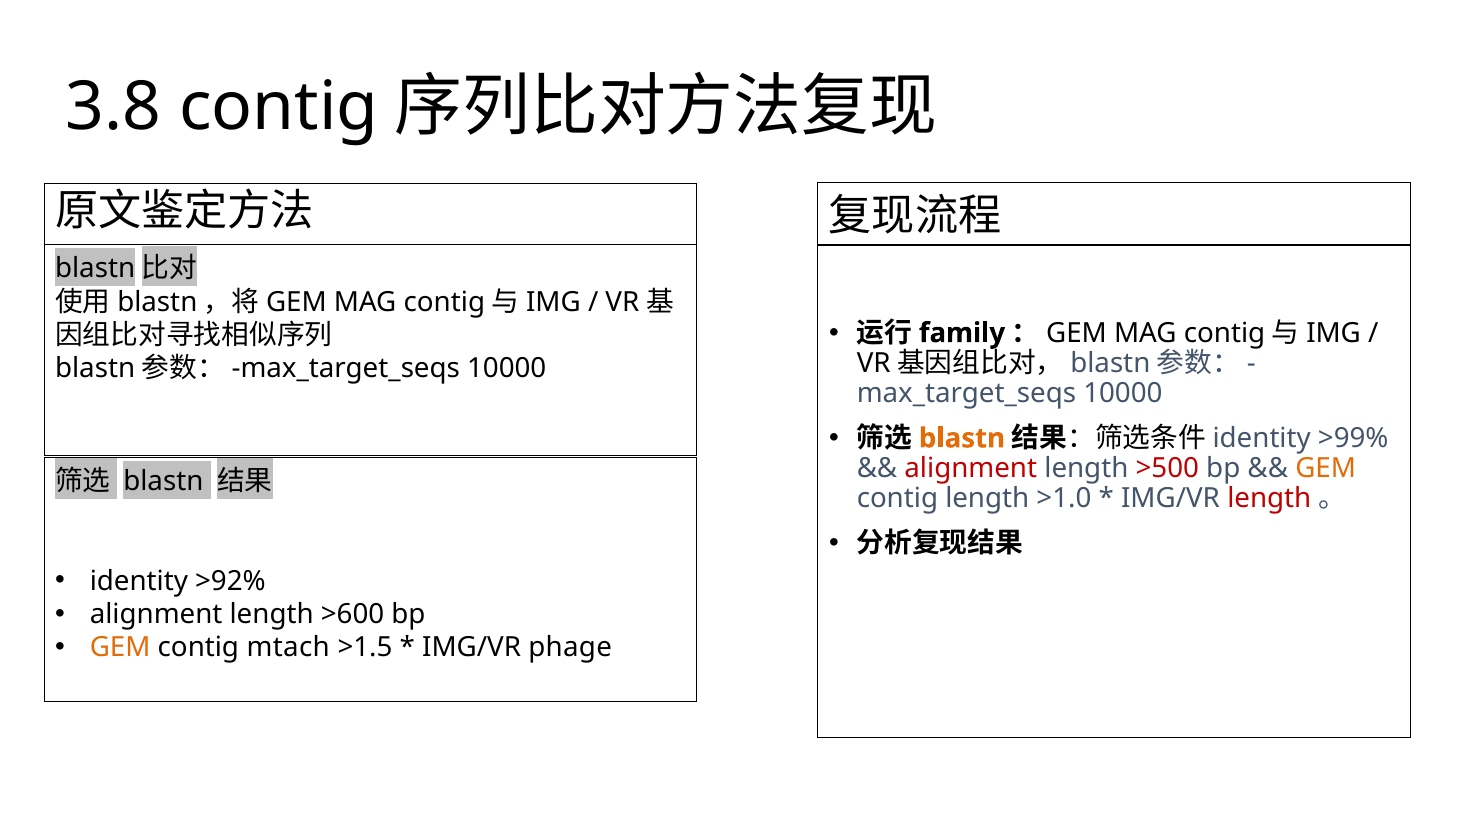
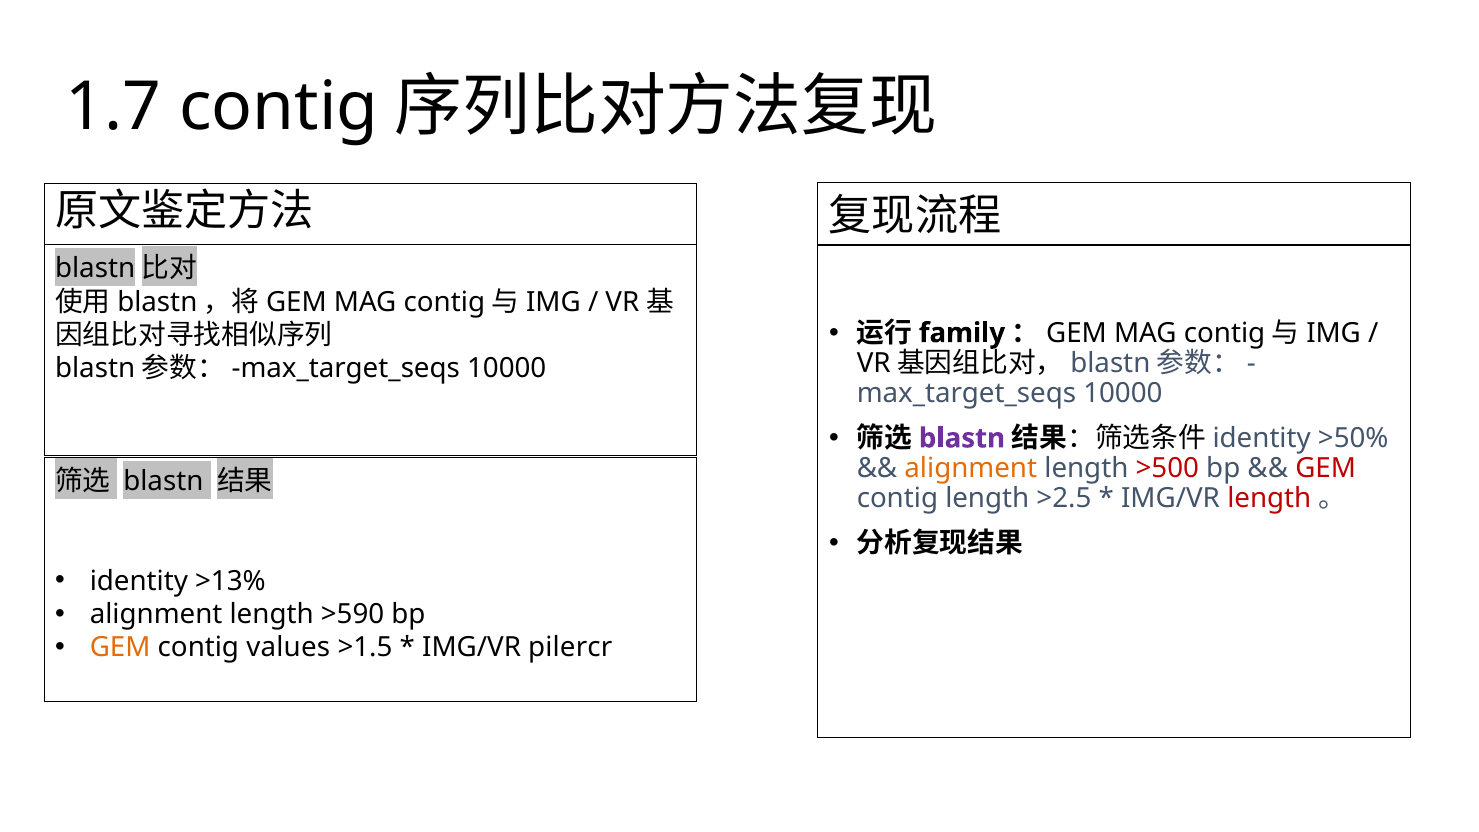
3.8: 3.8 -> 1.7 (114, 107)
blastn colour: orange -> purple (962, 438)
>99%: >99% -> >50% (1353, 438)
alignment colour: red -> orange (971, 468)
GEM colour: orange -> red (1326, 468)
>1.0: >1.0 -> >2.5 (1064, 498)
>92%: >92% -> >13% (230, 581)
>600: >600 -> >590 (353, 615)
mtach: mtach -> values (288, 648)
phage: phage -> pilercr (570, 648)
